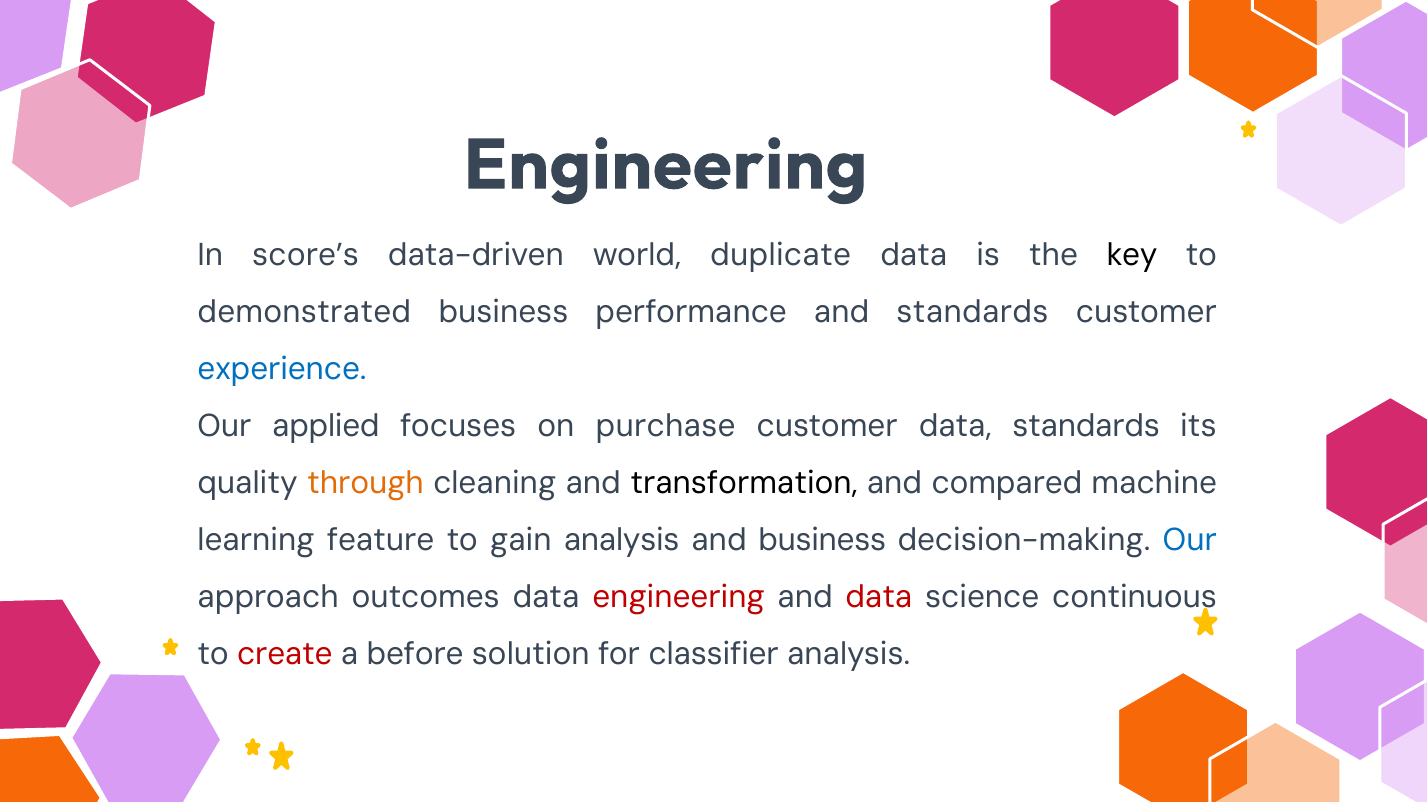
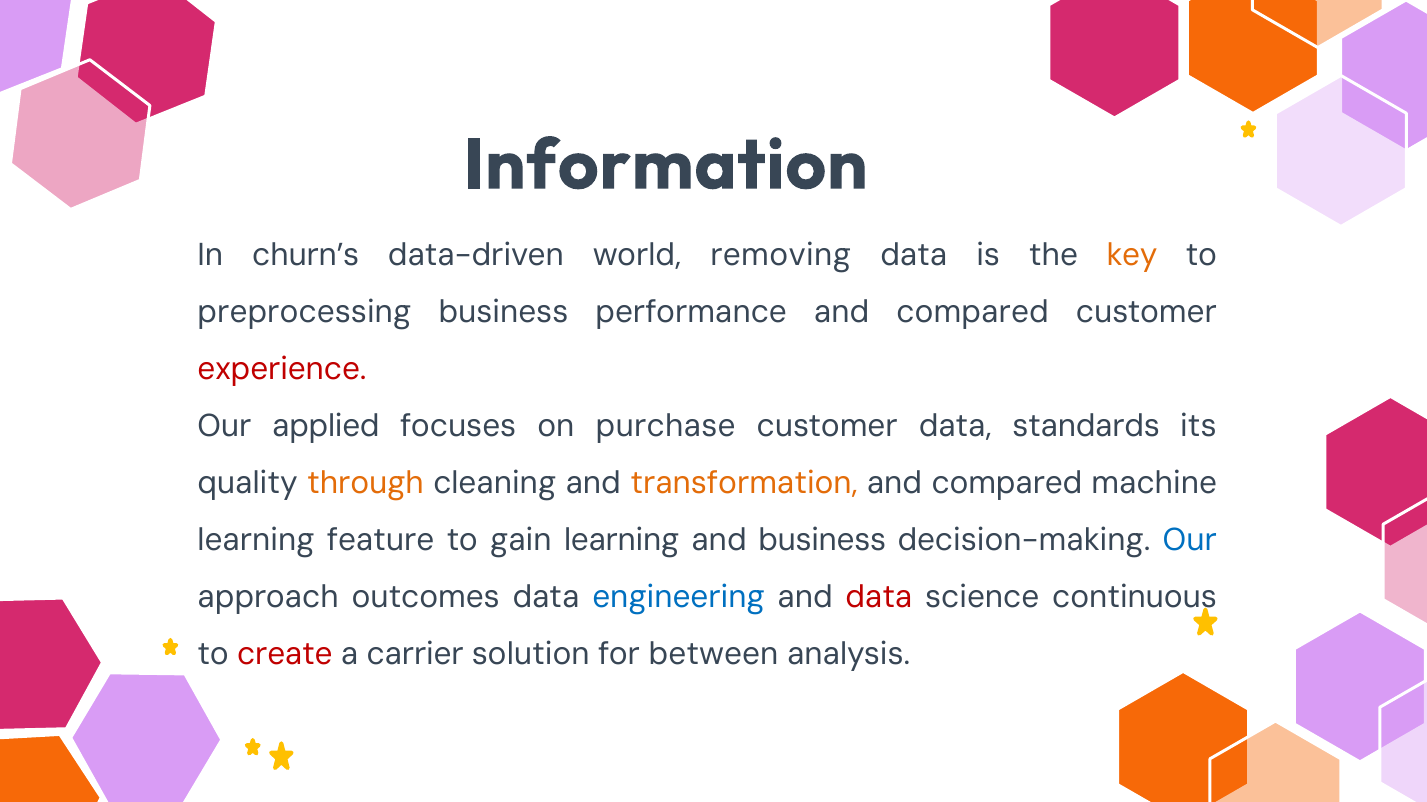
Engineering: Engineering -> Information (666, 165)
score’s: score’s -> churn’s (306, 256)
duplicate: duplicate -> removing (781, 256)
key colour: black -> orange (1132, 256)
demonstrated: demonstrated -> preprocessing (304, 313)
performance and standards: standards -> compared (973, 313)
experience colour: blue -> red (282, 370)
transformation colour: black -> orange (744, 484)
gain analysis: analysis -> learning (622, 541)
engineering colour: red -> blue (679, 598)
before: before -> carrier (415, 655)
classifier: classifier -> between (714, 655)
